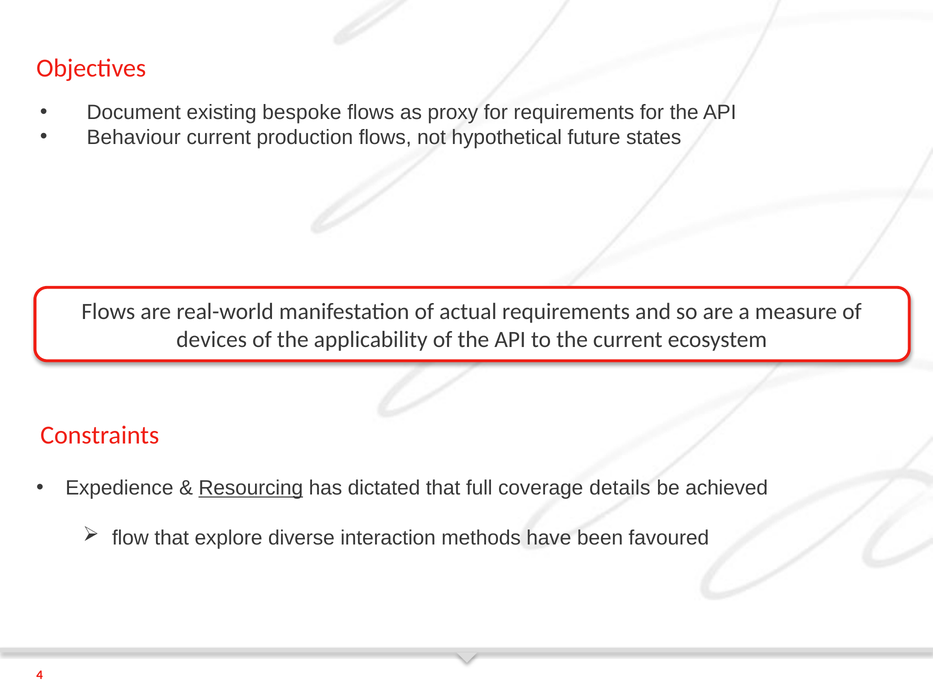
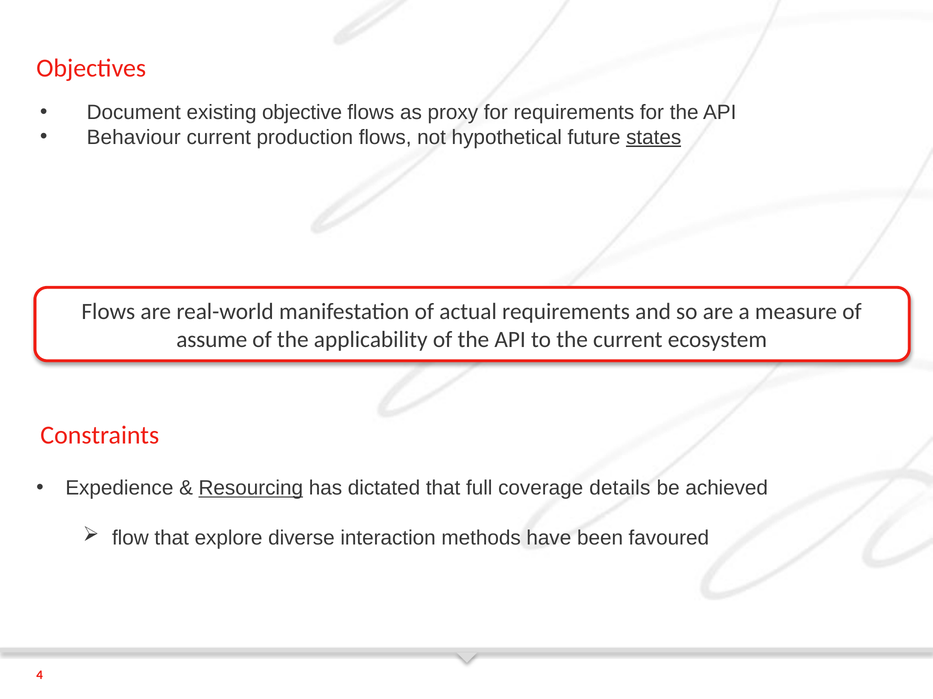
bespoke: bespoke -> objective (302, 113)
states underline: none -> present (654, 138)
devices: devices -> assume (212, 340)
